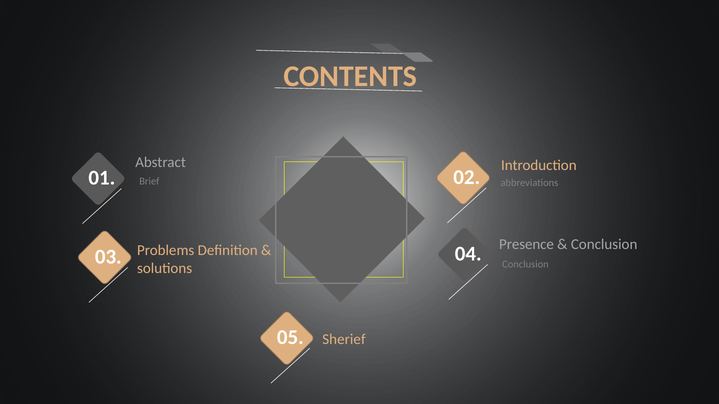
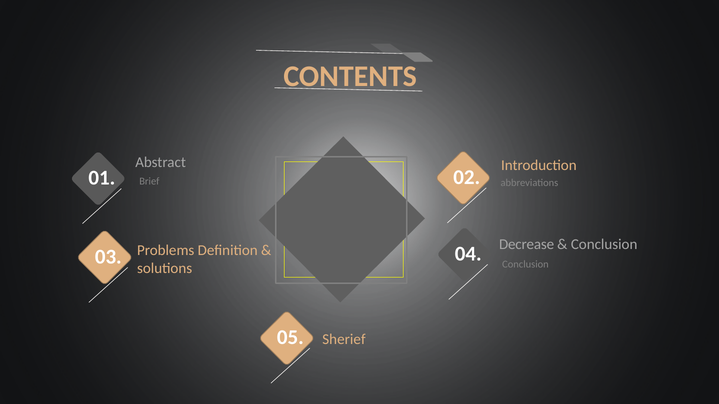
Presence: Presence -> Decrease (527, 244)
